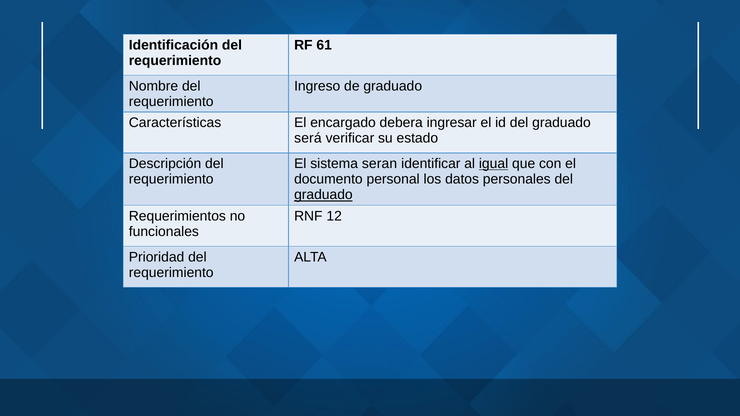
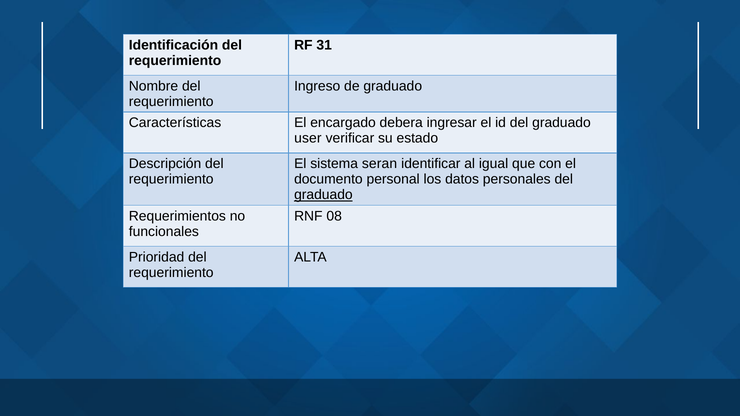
61: 61 -> 31 (324, 45)
será: será -> user (308, 138)
igual underline: present -> none (494, 164)
12: 12 -> 08 (334, 216)
